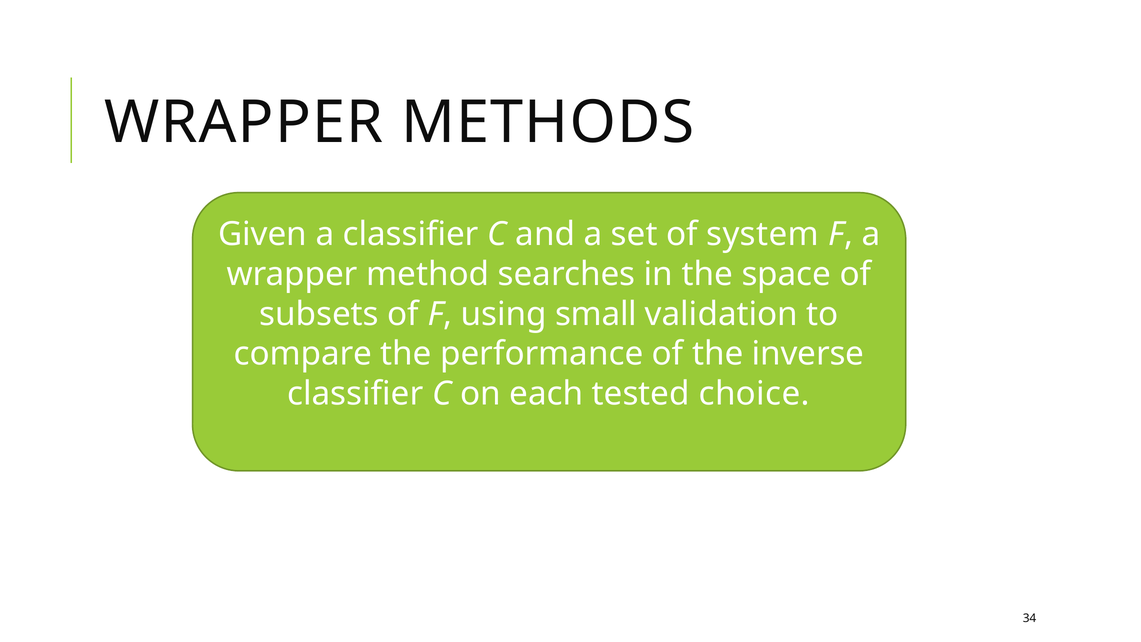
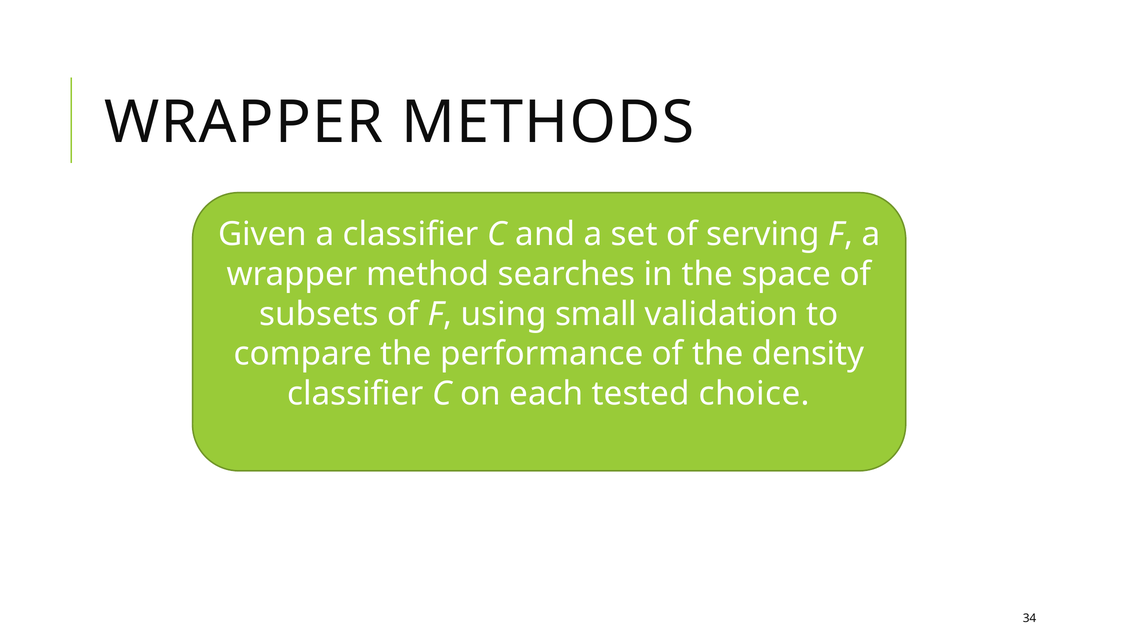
system: system -> serving (763, 234)
inverse: inverse -> density (808, 354)
